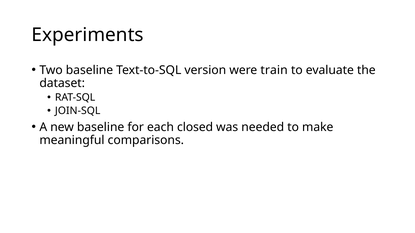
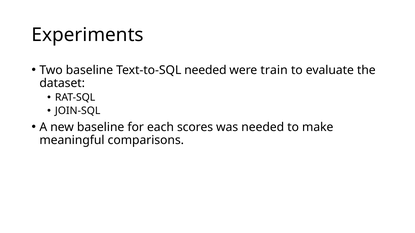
Text-to-SQL version: version -> needed (205, 70)
closed: closed -> scores (195, 127)
